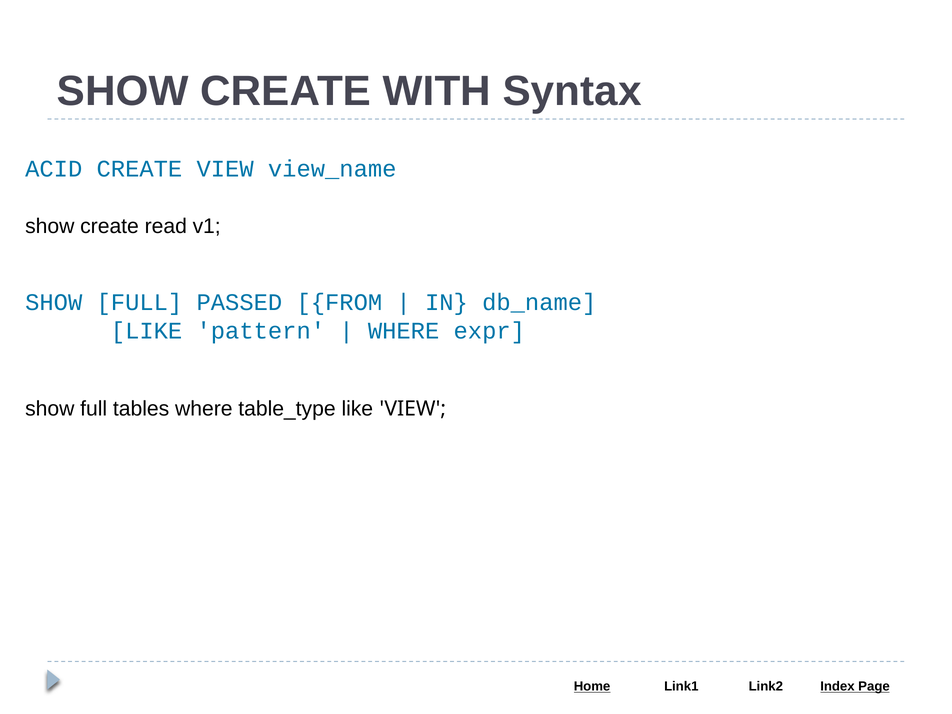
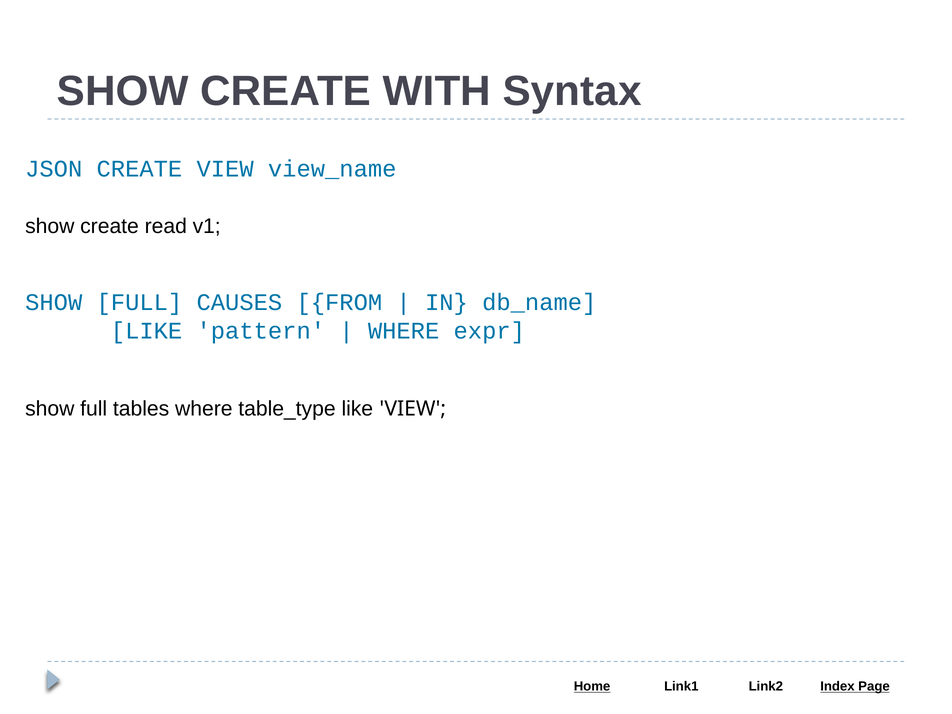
ACID: ACID -> JSON (54, 169)
PASSED: PASSED -> CAUSES (239, 302)
